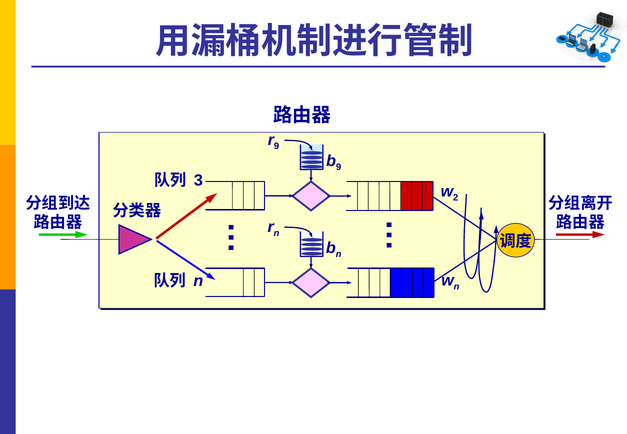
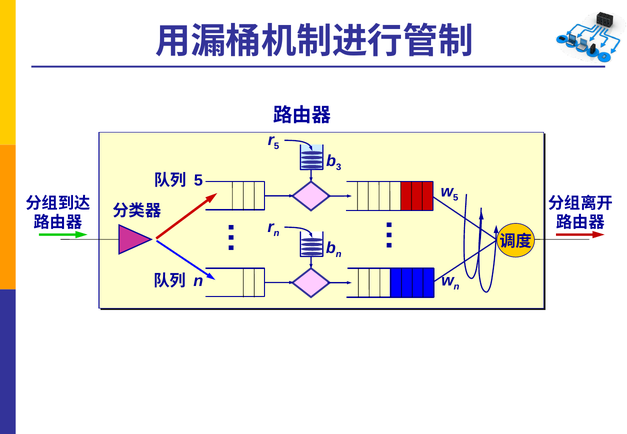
9: 9 -> 5 (277, 146)
9: 9 -> 3 (339, 167)
3: 3 -> 5 (198, 181)
2: 2 -> 5 (456, 198)
